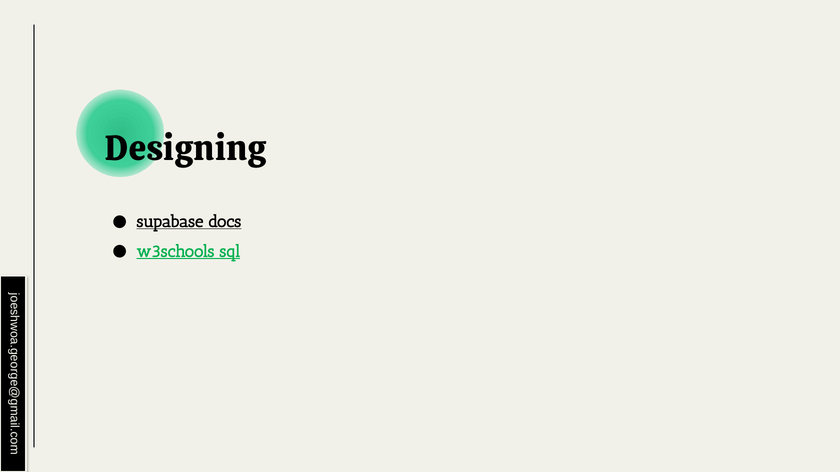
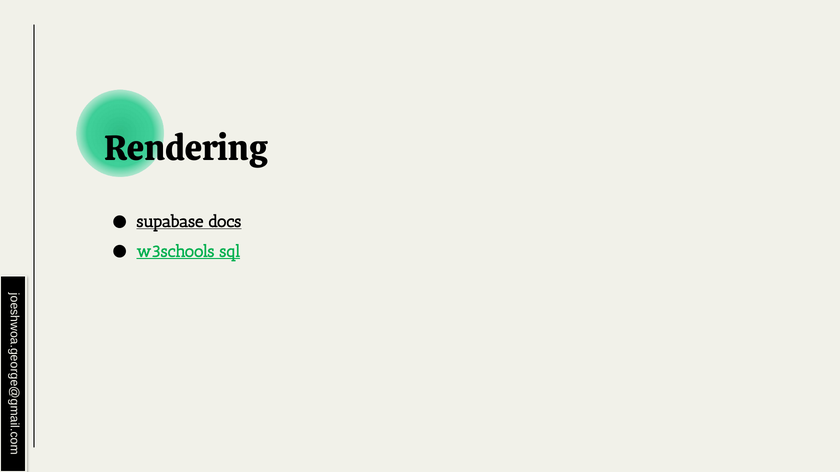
Designing: Designing -> Rendering (186, 149)
